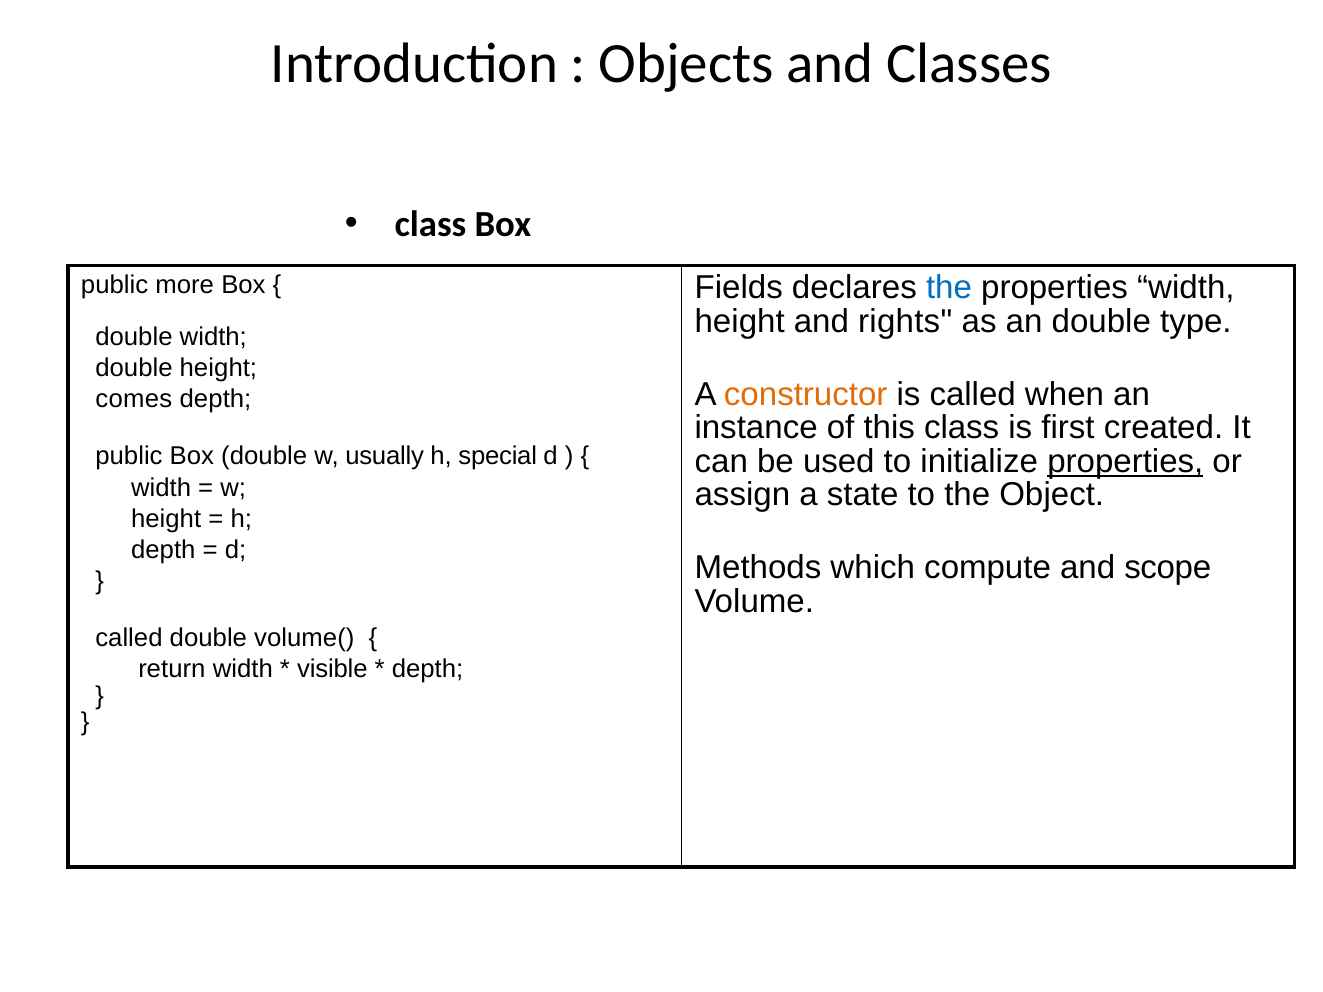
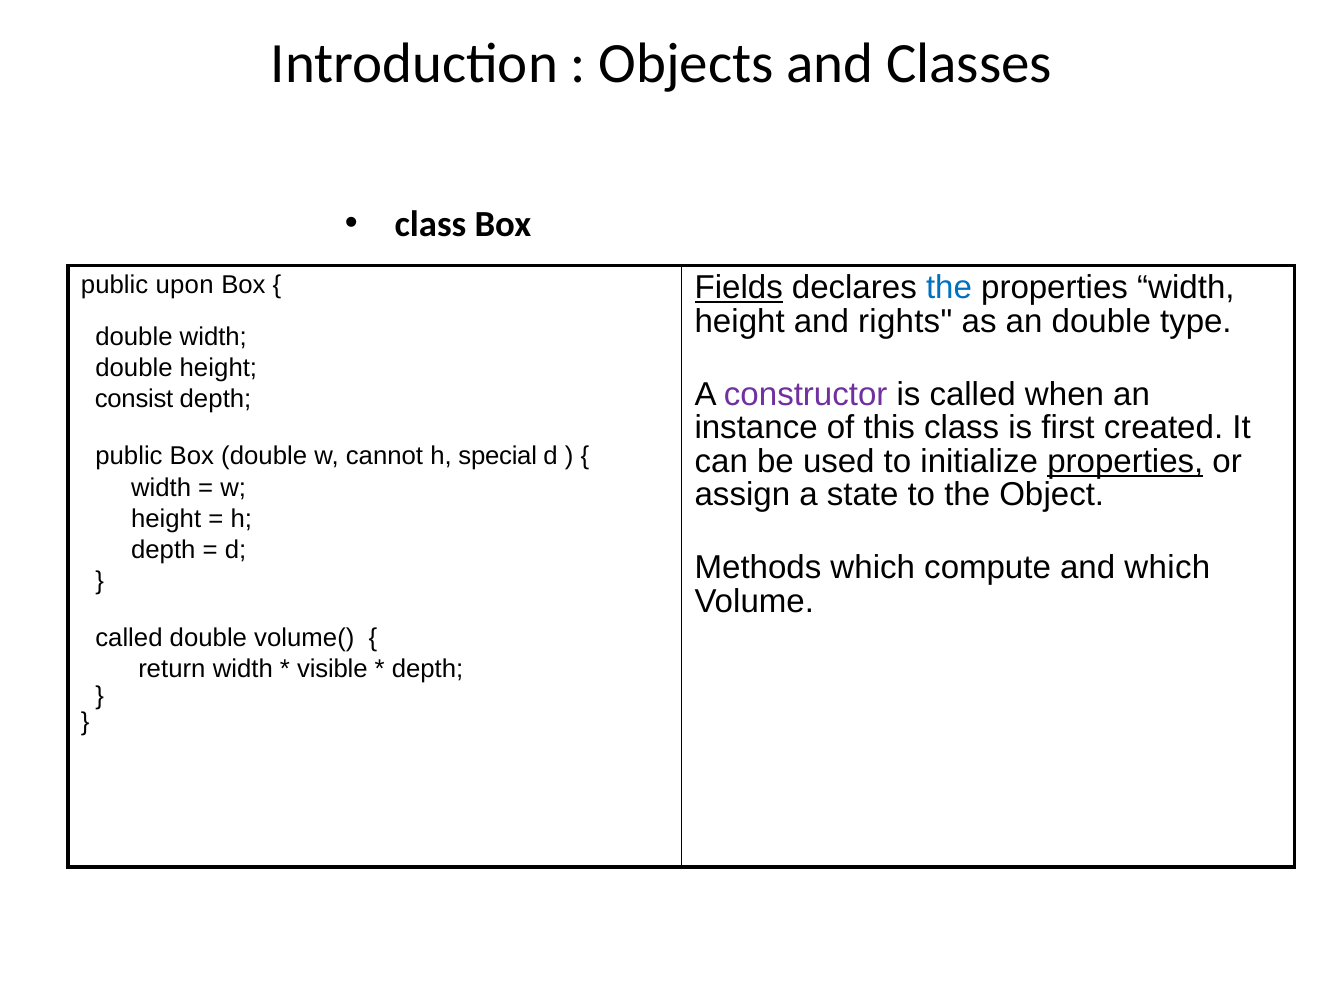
more: more -> upon (185, 285)
Fields underline: none -> present (739, 288)
constructor colour: orange -> purple (806, 395)
comes: comes -> consist (134, 399)
usually: usually -> cannot (384, 456)
and scope: scope -> which (1167, 568)
